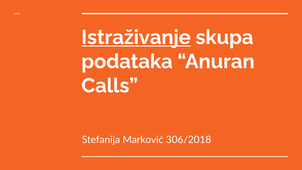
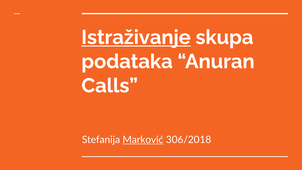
Marković underline: none -> present (143, 140)
